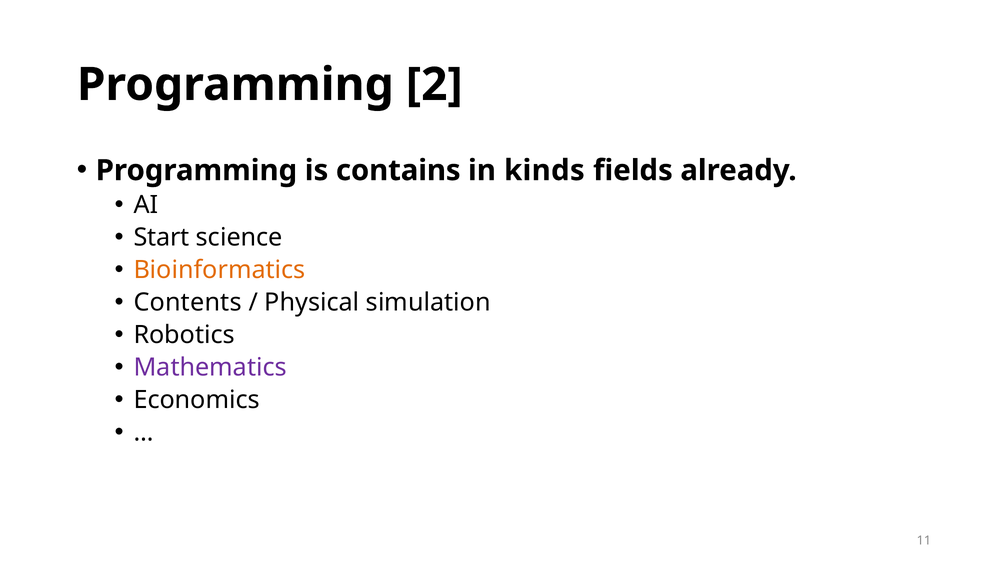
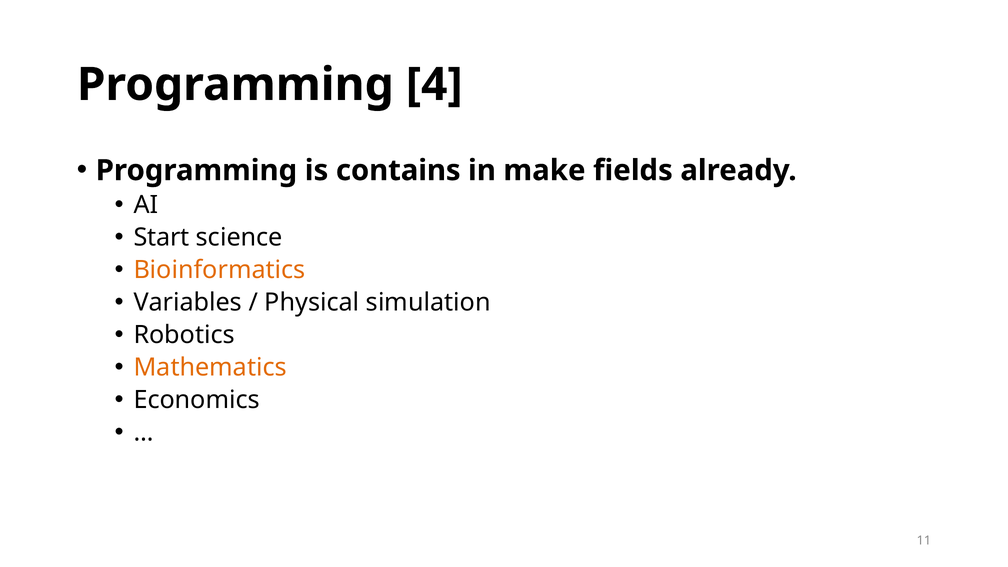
2: 2 -> 4 (434, 85)
kinds: kinds -> make (544, 170)
Contents: Contents -> Variables (188, 303)
Mathematics colour: purple -> orange (210, 367)
